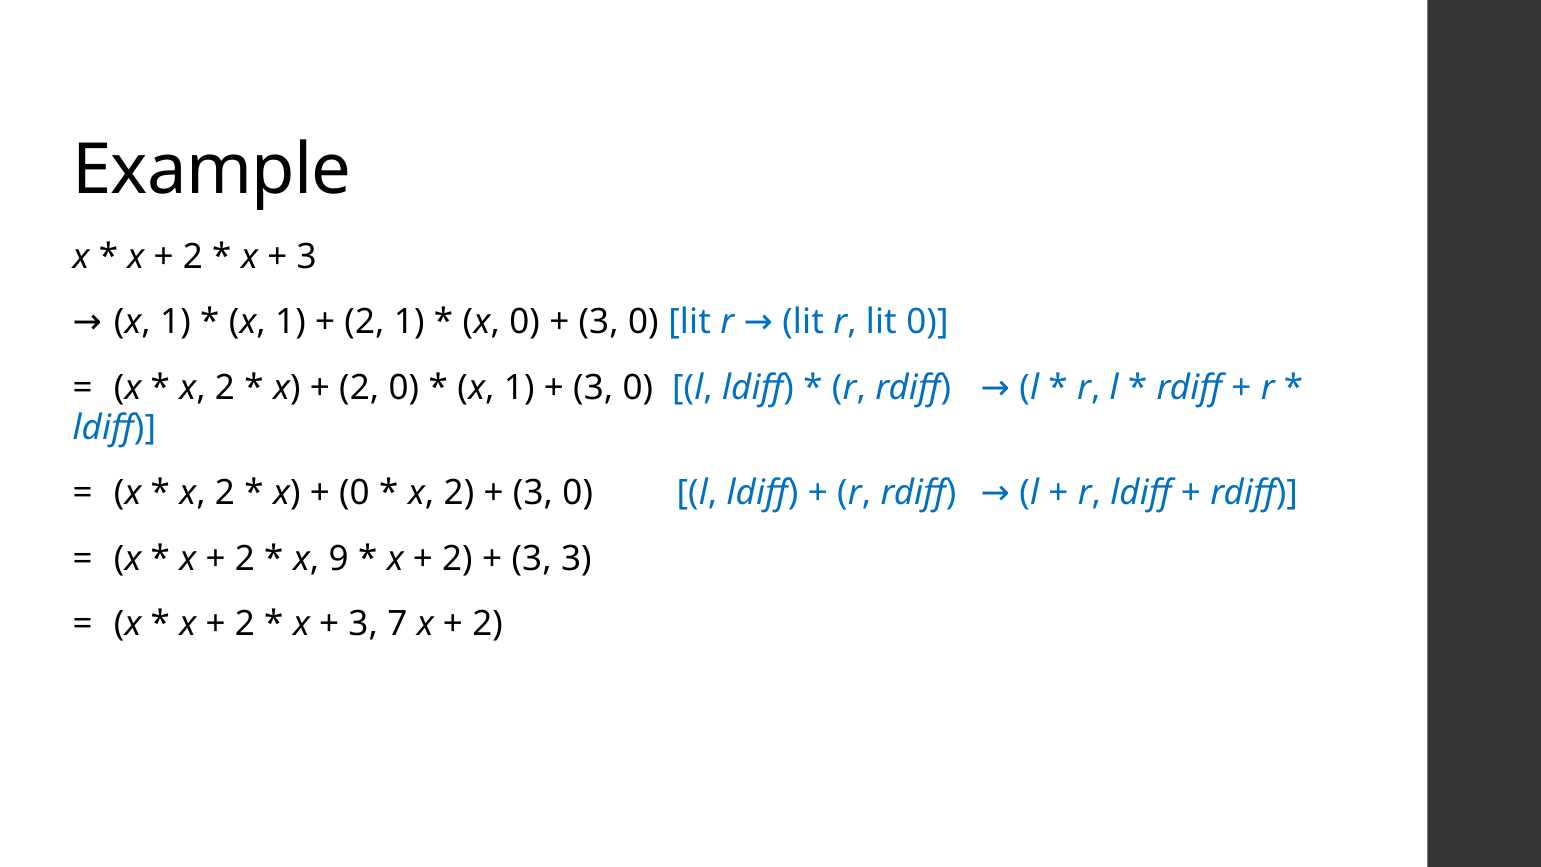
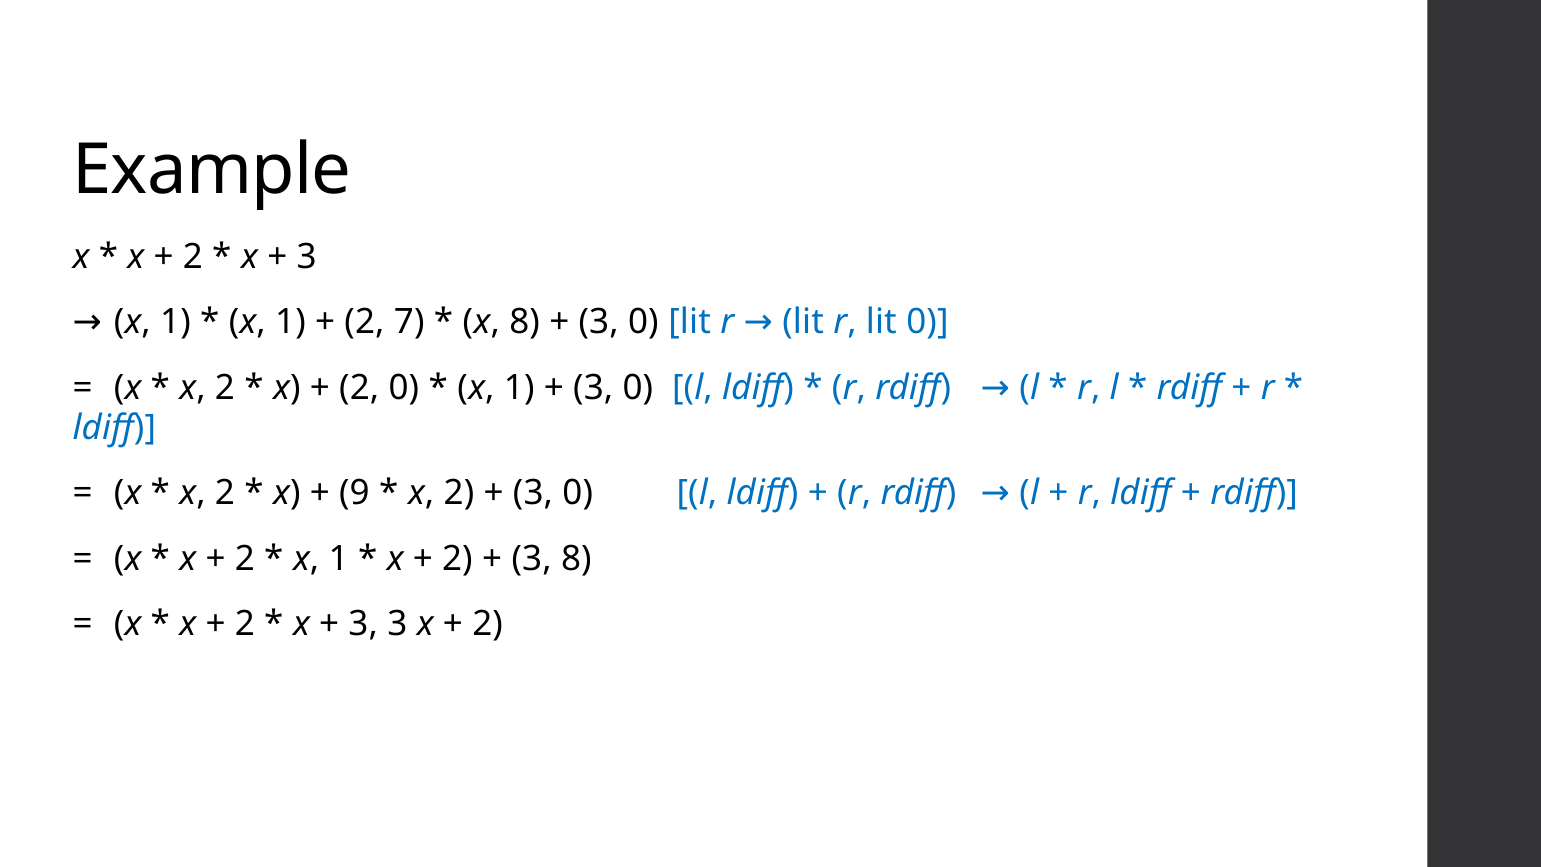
2 1: 1 -> 7 (409, 322)
x 0: 0 -> 8 (525, 322)
0: 0 -> 9 (354, 493)
9: 9 -> 1 (339, 559)
3 3: 3 -> 8 (576, 559)
3 7: 7 -> 3 (397, 624)
